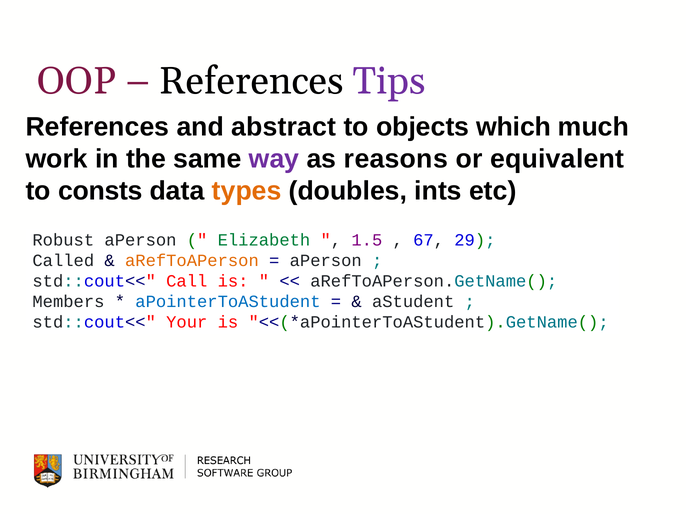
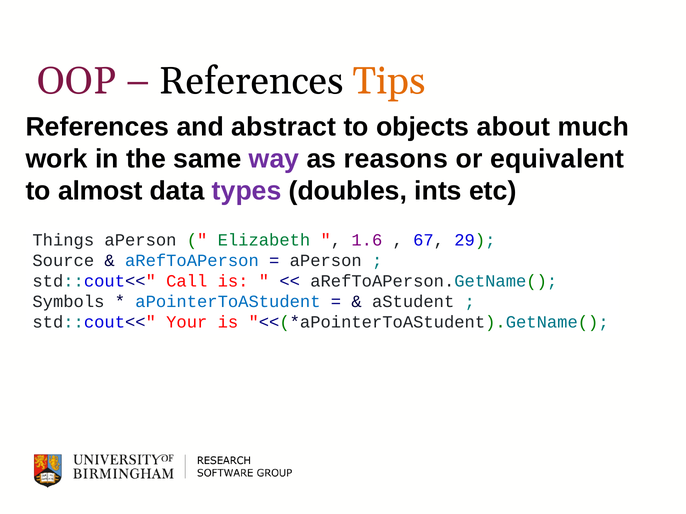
Tips colour: purple -> orange (389, 81)
which: which -> about (513, 127)
consts: consts -> almost (100, 191)
types colour: orange -> purple (247, 191)
Robust: Robust -> Things (63, 240)
1.5: 1.5 -> 1.6 (367, 240)
Called: Called -> Source (63, 261)
aRefToAPerson colour: orange -> blue (192, 261)
Members: Members -> Symbols (68, 302)
